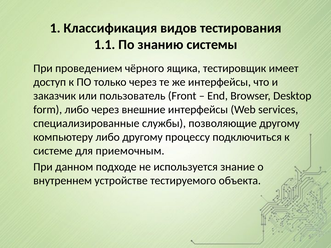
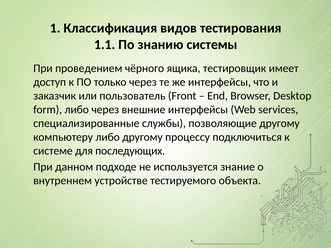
приемочным: приемочным -> последующих (130, 151)
